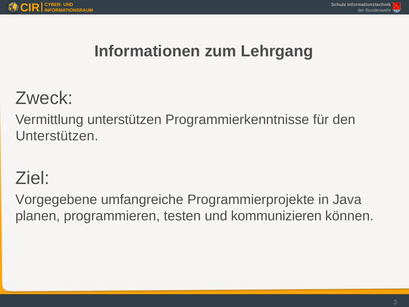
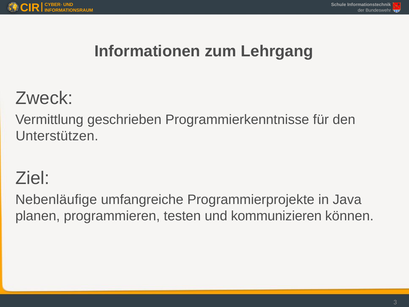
Vermittlung unterstützen: unterstützen -> geschrieben (124, 120)
Vorgegebene: Vorgegebene -> Nebenläufige (56, 200)
